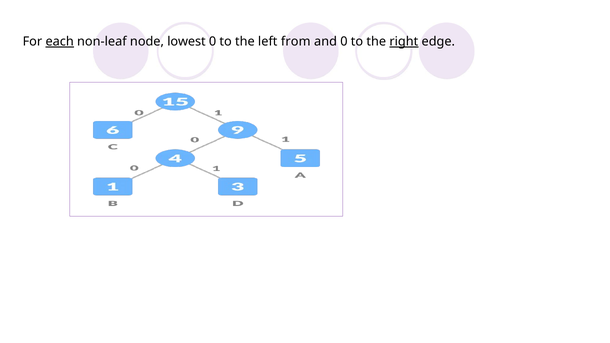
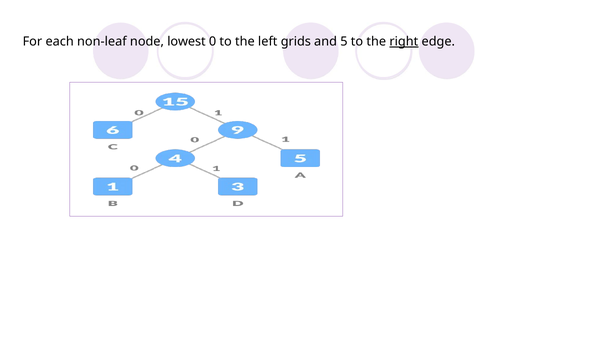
each underline: present -> none (60, 42)
from: from -> grids (296, 42)
and 0: 0 -> 5 (344, 42)
